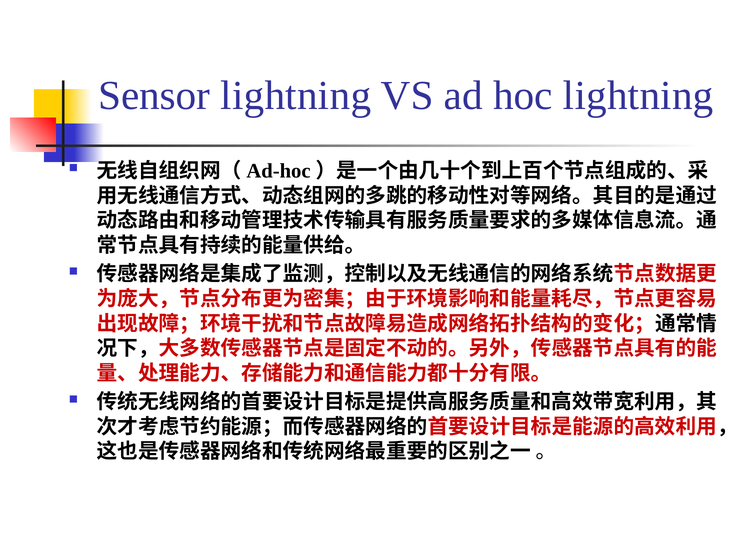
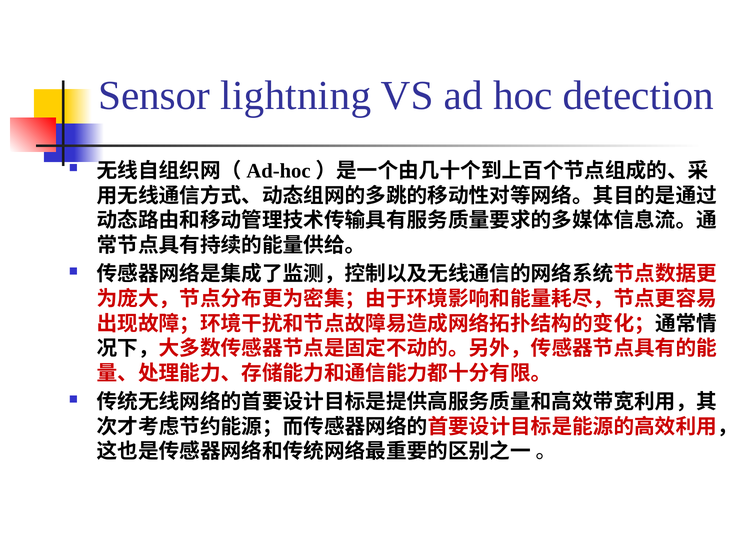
hoc lightning: lightning -> detection (638, 96)
